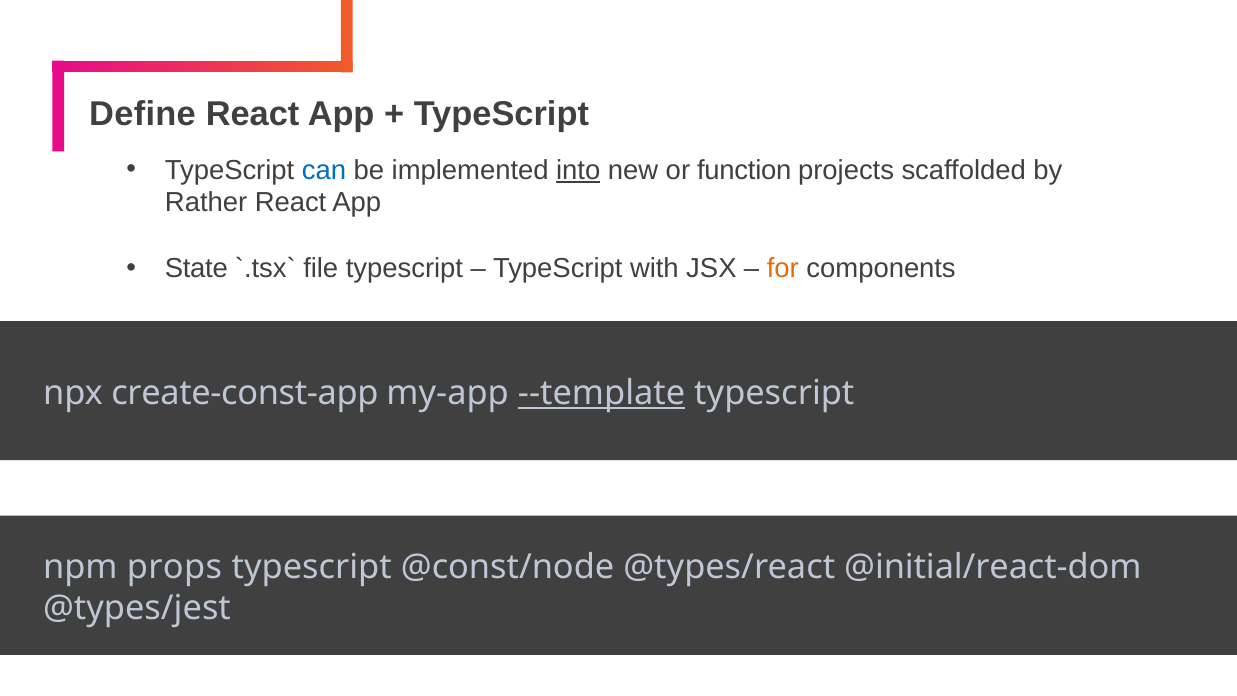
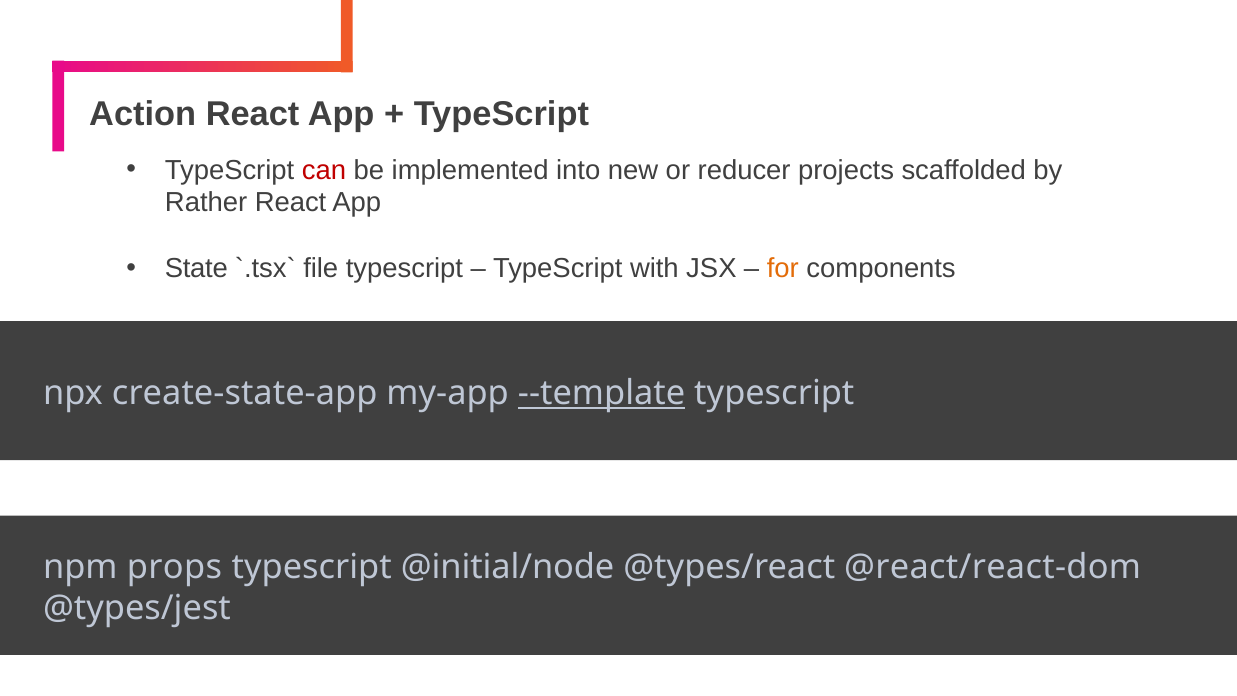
Define: Define -> Action (143, 114)
can colour: blue -> red (324, 170)
into underline: present -> none (578, 170)
function: function -> reducer (744, 170)
create-const-app: create-const-app -> create-state-app (245, 393)
@const/node: @const/node -> @initial/node (508, 567)
@initial/react-dom: @initial/react-dom -> @react/react-dom (993, 567)
